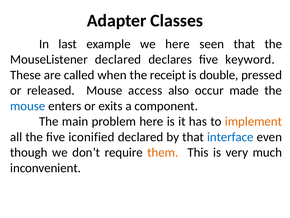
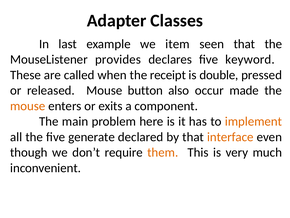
we here: here -> item (178, 44)
MouseListener declared: declared -> provides (118, 59)
access: access -> button (145, 90)
mouse colour: blue -> orange (28, 106)
iconified: iconified -> generate (92, 137)
interface colour: blue -> orange (230, 137)
